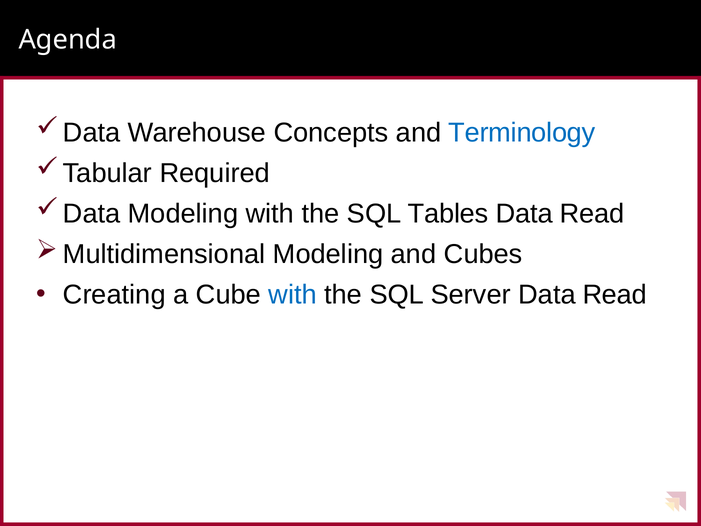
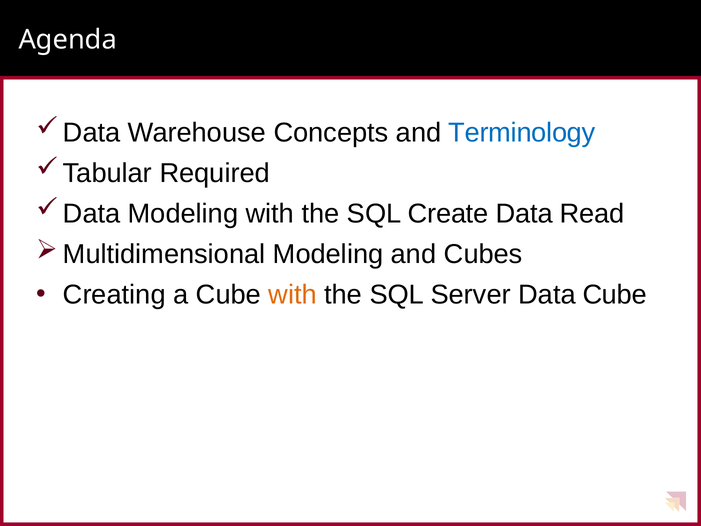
Tables: Tables -> Create (448, 214)
with colour: blue -> orange (293, 295)
Server Data Read: Read -> Cube (615, 295)
